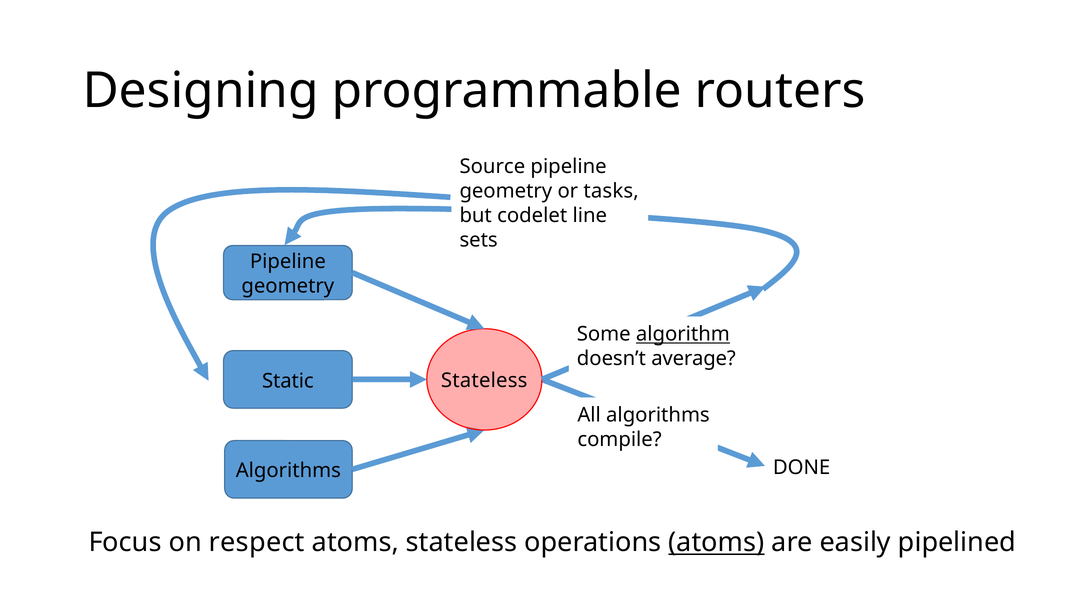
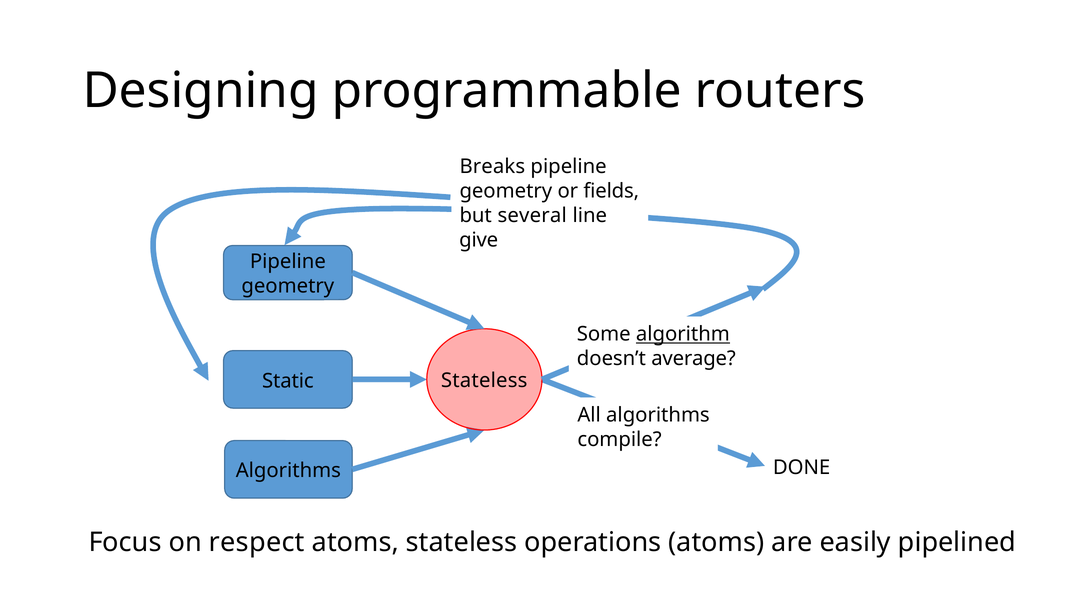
Source: Source -> Breaks (492, 167)
tasks: tasks -> fields (611, 191)
codelet: codelet -> several (532, 215)
sets: sets -> give (479, 240)
atoms underline: present -> none (716, 542)
